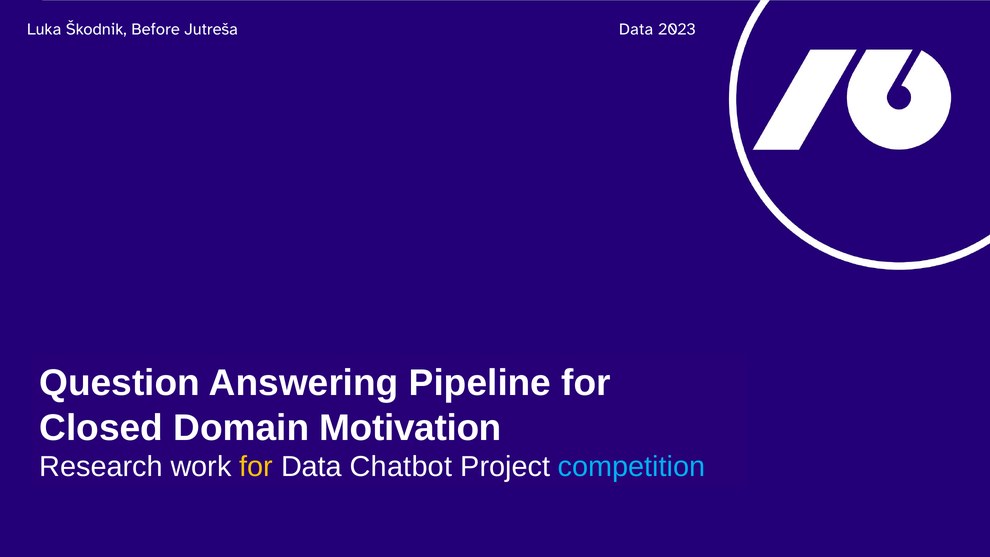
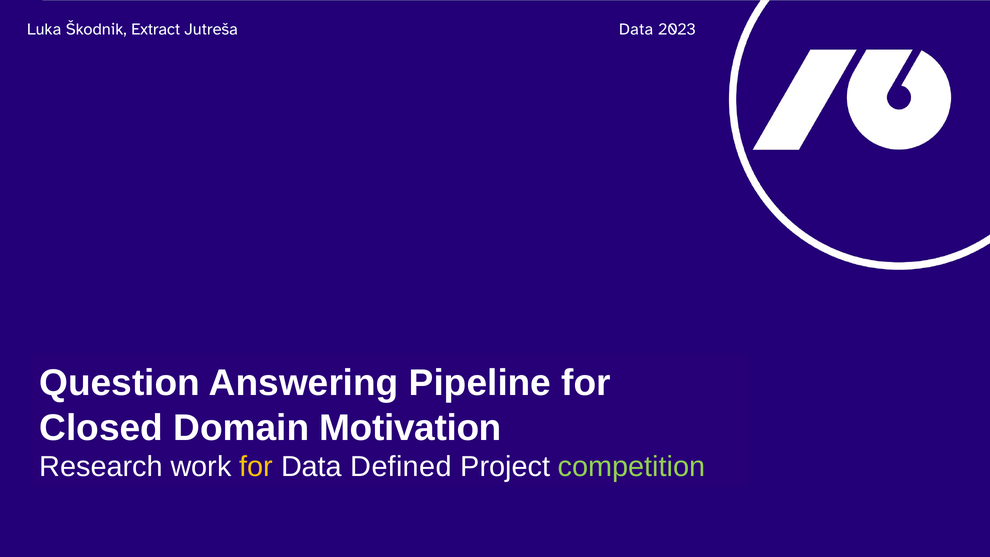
Before: Before -> Extract (156, 29)
Chatbot: Chatbot -> Defined (401, 467)
competition colour: light blue -> light green (632, 467)
